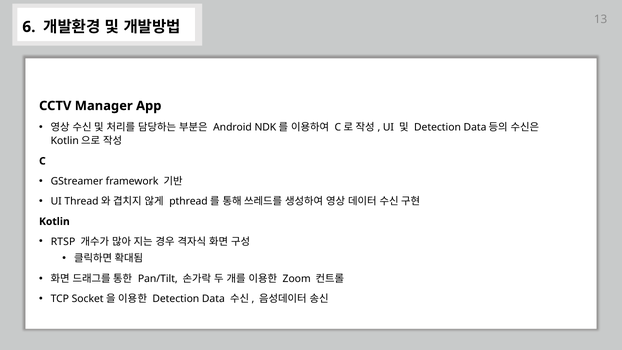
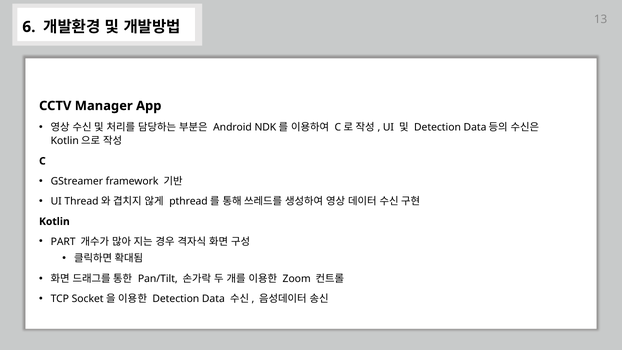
RTSP: RTSP -> PART (63, 242)
